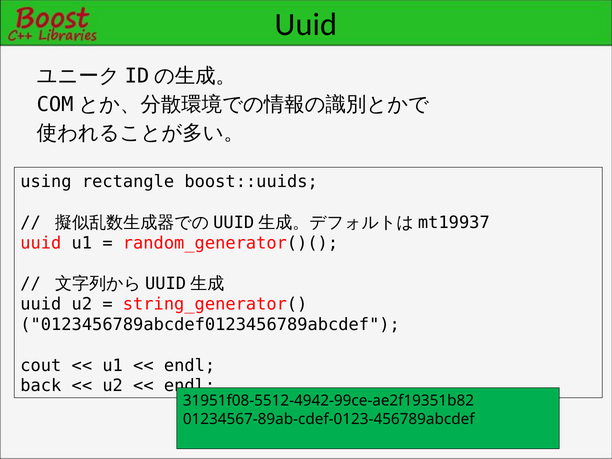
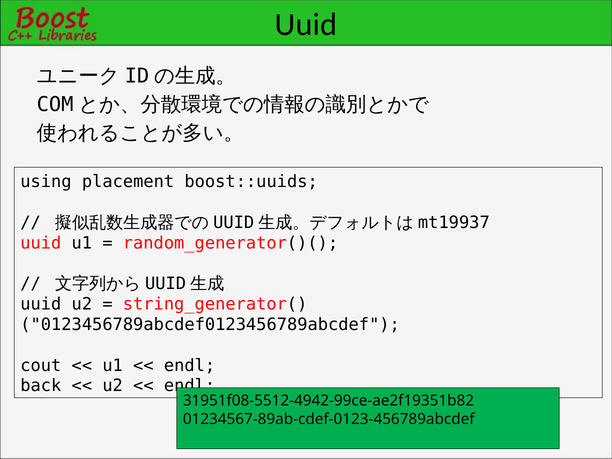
rectangle: rectangle -> placement (128, 182)
